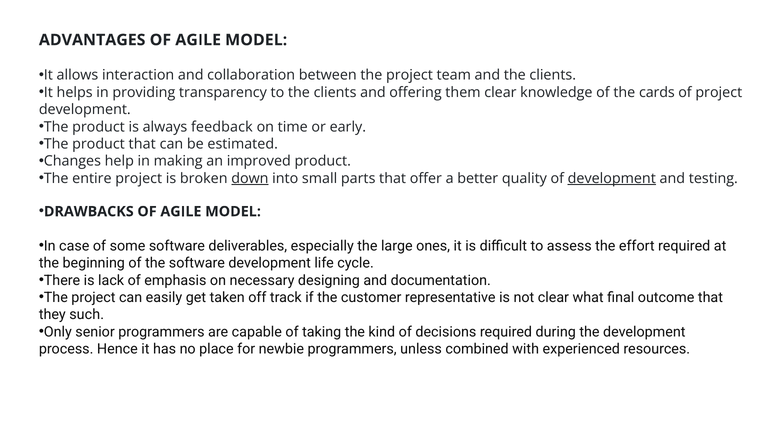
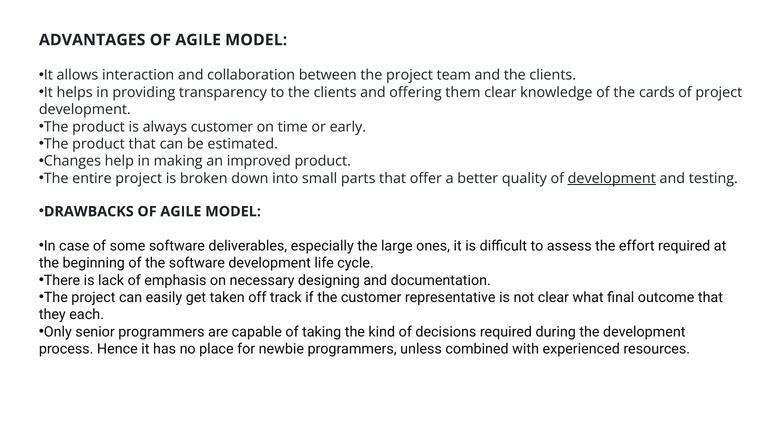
always feedback: feedback -> customer (222, 127)
down underline: present -> none (250, 178)
such: such -> each (87, 315)
